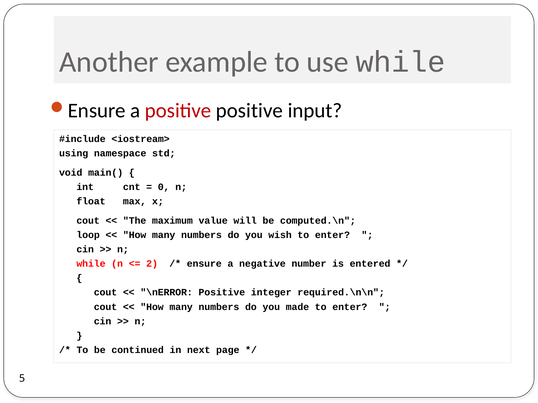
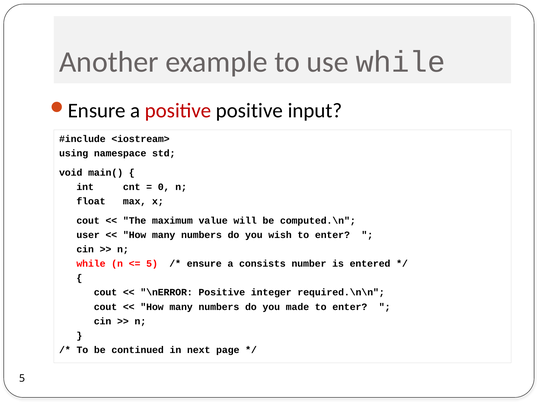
loop: loop -> user (88, 235)
2: 2 -> 5 (152, 264)
negative: negative -> consists (262, 264)
